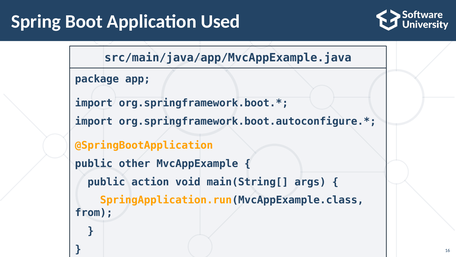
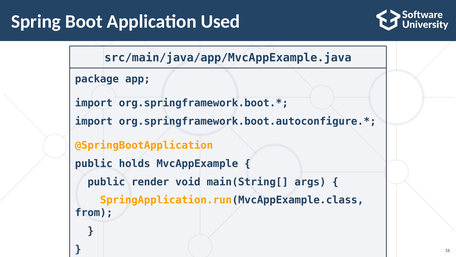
other: other -> holds (135, 163)
action: action -> render (150, 182)
